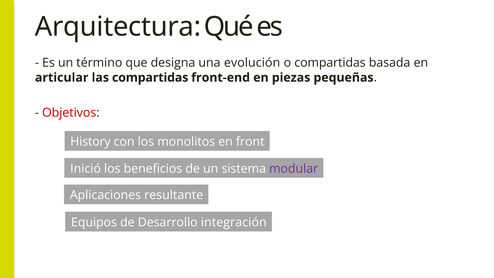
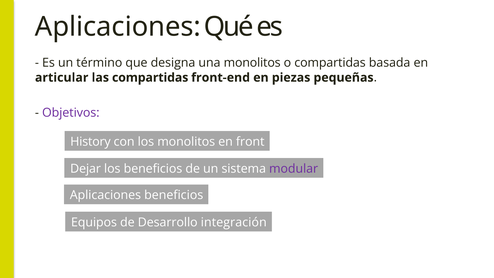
Arquitectura: Arquitectura -> Aplicaciones (118, 27)
una evolución: evolución -> monolitos (252, 63)
Objetivos colour: red -> purple (71, 113)
Inició: Inició -> Dejar (86, 169)
Aplicaciones resultante: resultante -> beneficios (174, 195)
